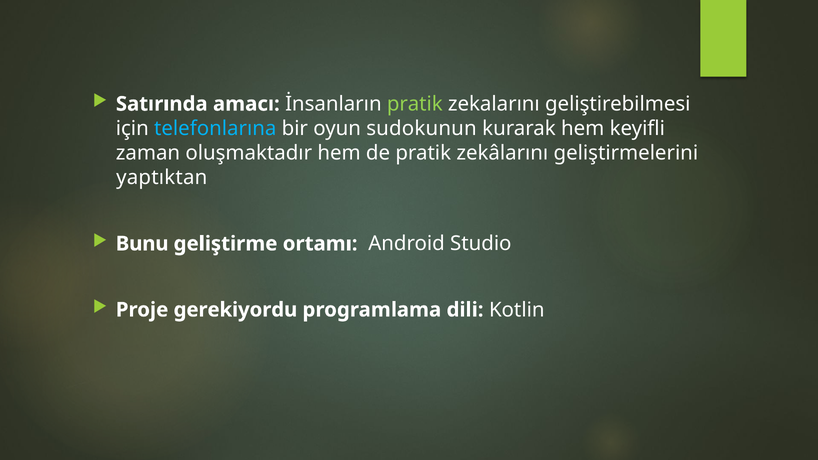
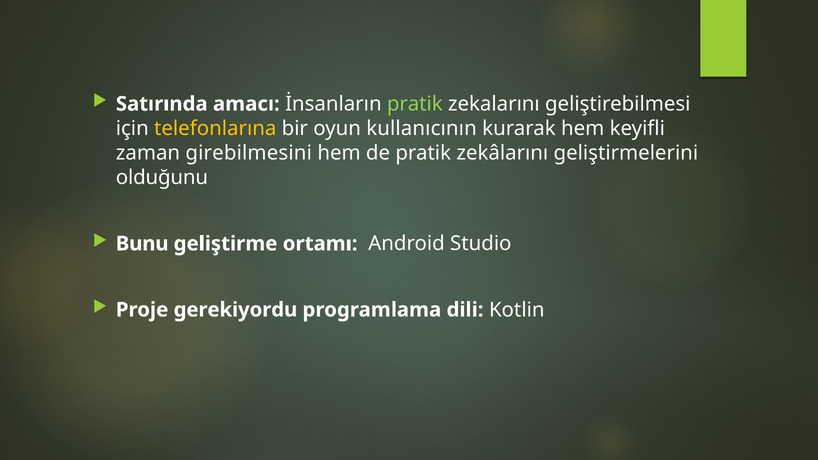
telefonlarına colour: light blue -> yellow (215, 129)
sudokunun: sudokunun -> kullanıcının (422, 129)
oluşmaktadır: oluşmaktadır -> girebilmesini (249, 153)
yaptıktan: yaptıktan -> olduğunu (162, 178)
